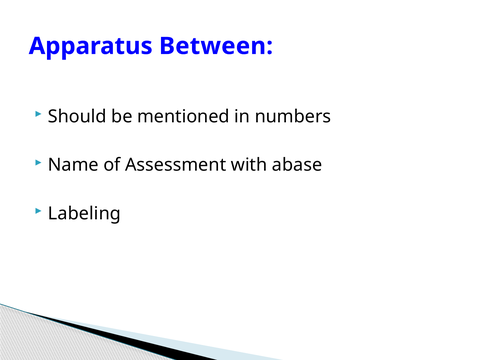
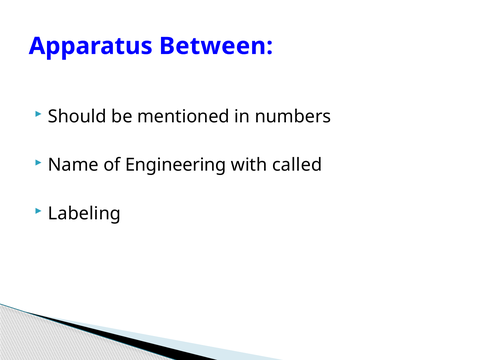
Assessment: Assessment -> Engineering (176, 165)
abase: abase -> called (297, 165)
